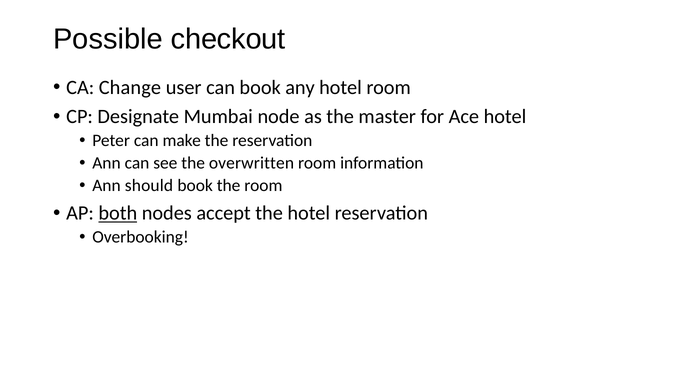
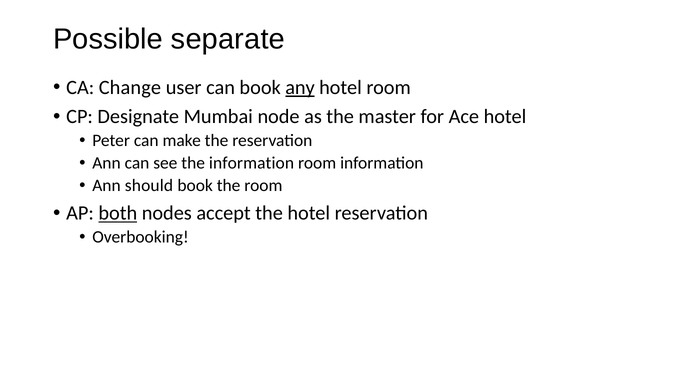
checkout: checkout -> separate (228, 39)
any underline: none -> present (300, 87)
the overwritten: overwritten -> information (251, 163)
